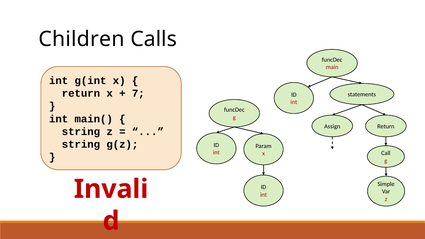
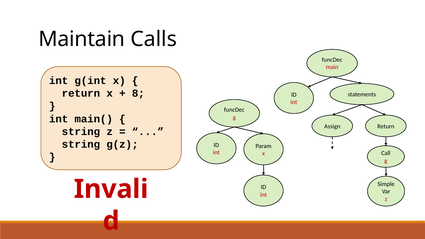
Children: Children -> Maintain (82, 39)
7: 7 -> 8 (138, 93)
